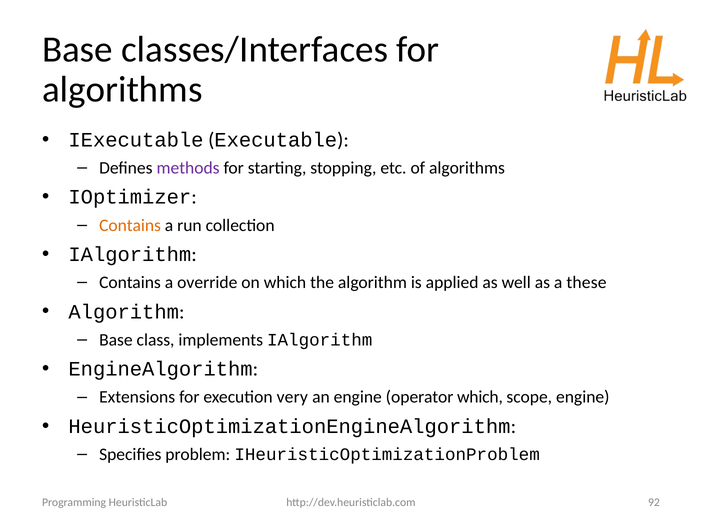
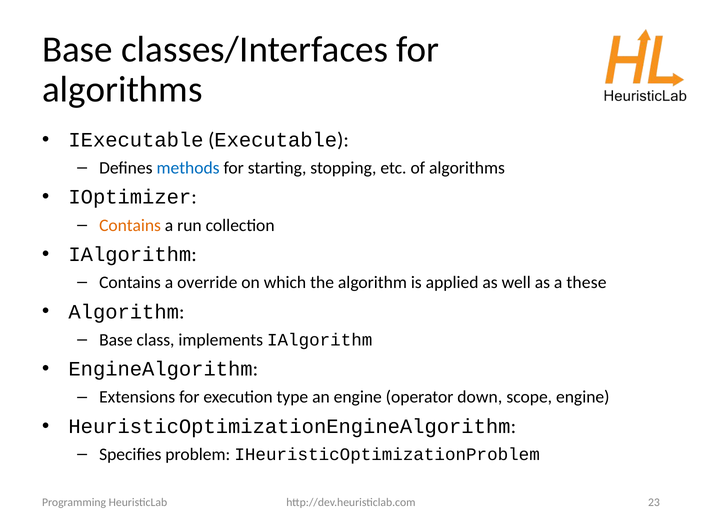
methods colour: purple -> blue (188, 168)
very: very -> type (292, 398)
operator which: which -> down (480, 398)
92: 92 -> 23 (654, 503)
